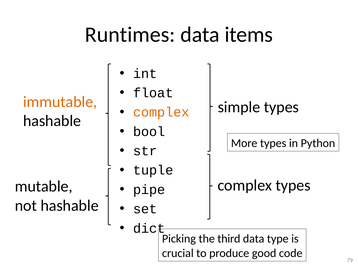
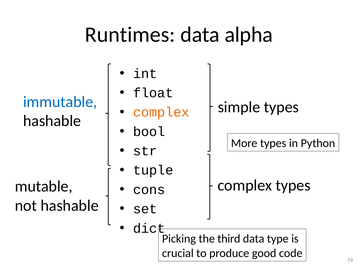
items: items -> alpha (249, 35)
immutable colour: orange -> blue (60, 102)
pipe: pipe -> cons (149, 189)
